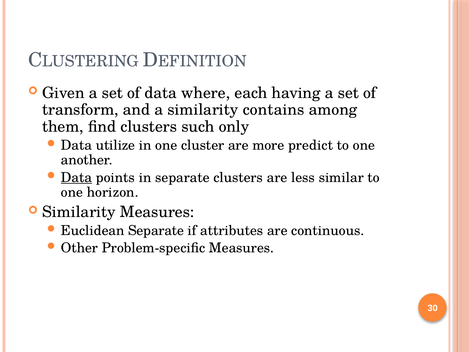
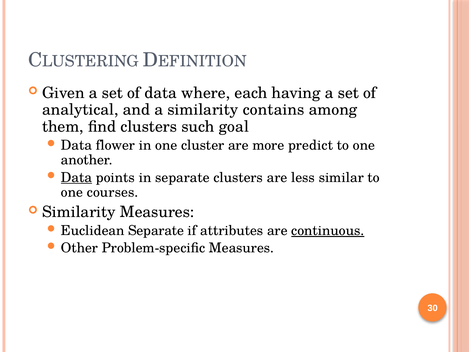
transform: transform -> analytical (80, 110)
only: only -> goal (234, 127)
utilize: utilize -> flower (115, 145)
horizon: horizon -> courses (113, 192)
continuous underline: none -> present (328, 230)
